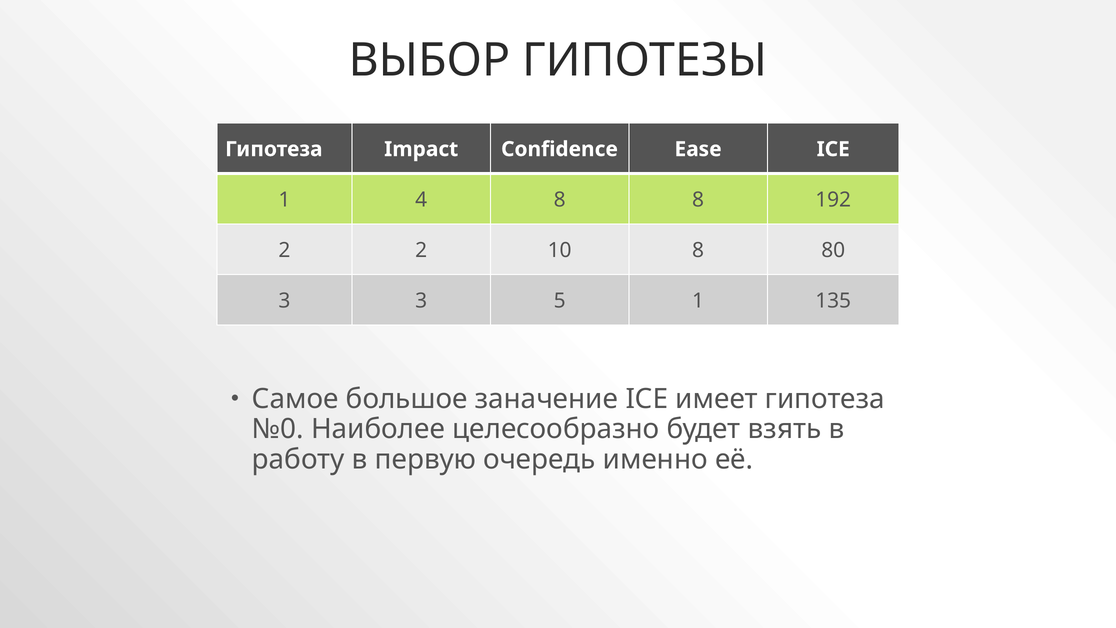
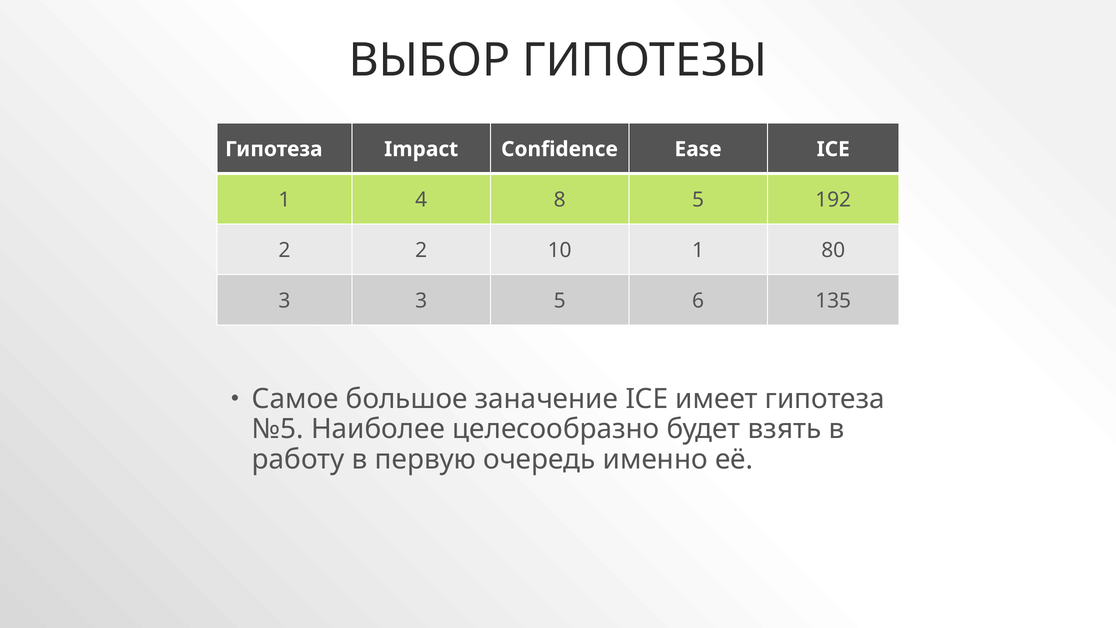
8 8: 8 -> 5 (698, 200)
10 8: 8 -> 1 (698, 250)
5 1: 1 -> 6 (698, 301)
№0: №0 -> №5 (278, 429)
